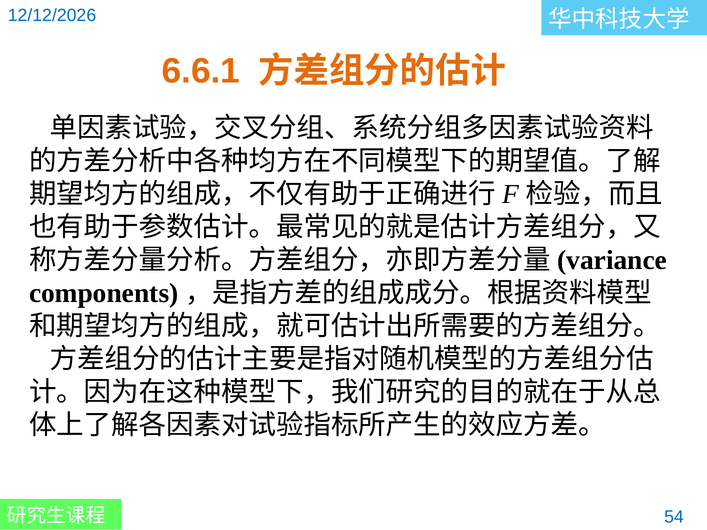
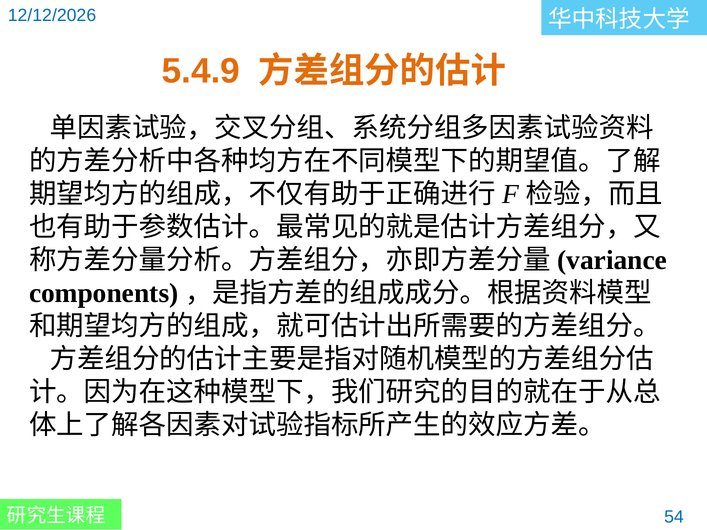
6.6.1: 6.6.1 -> 5.4.9 (201, 71)
